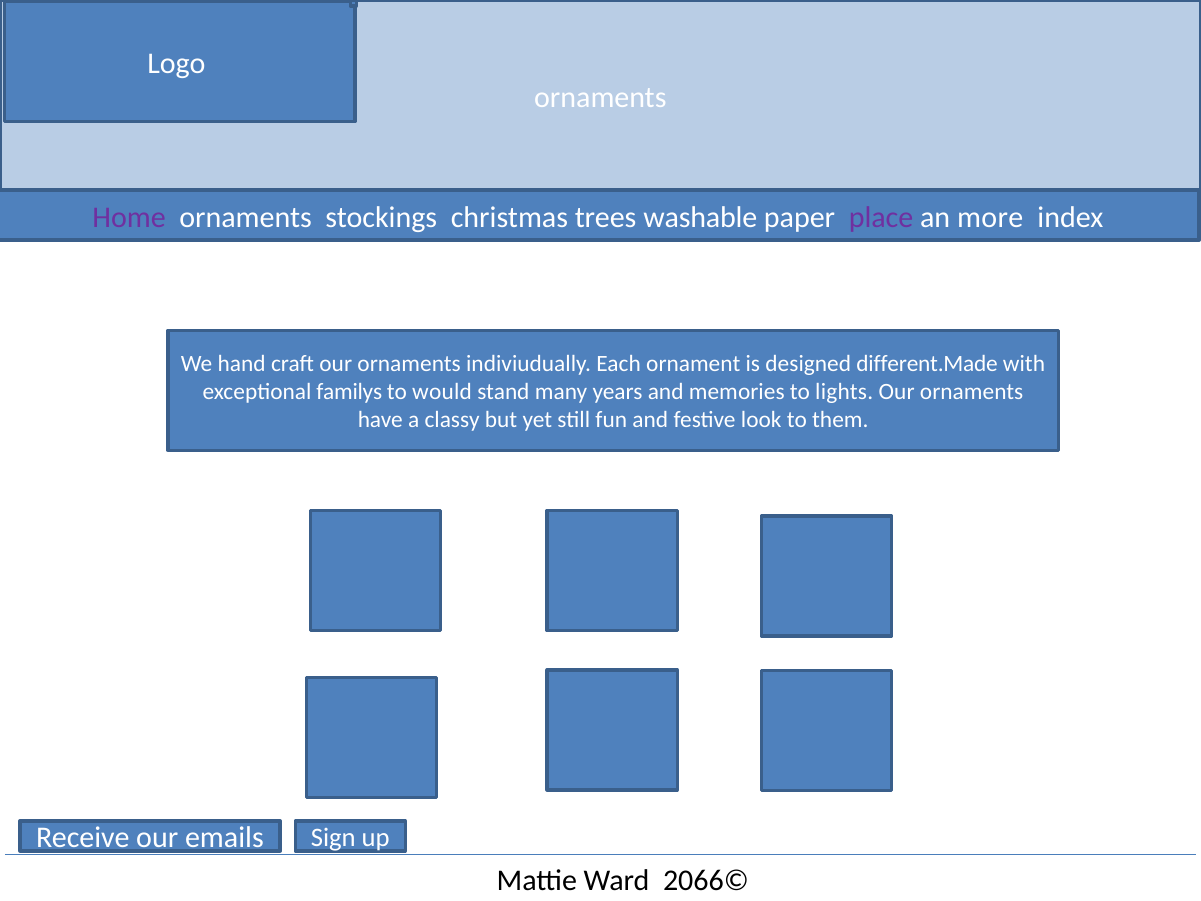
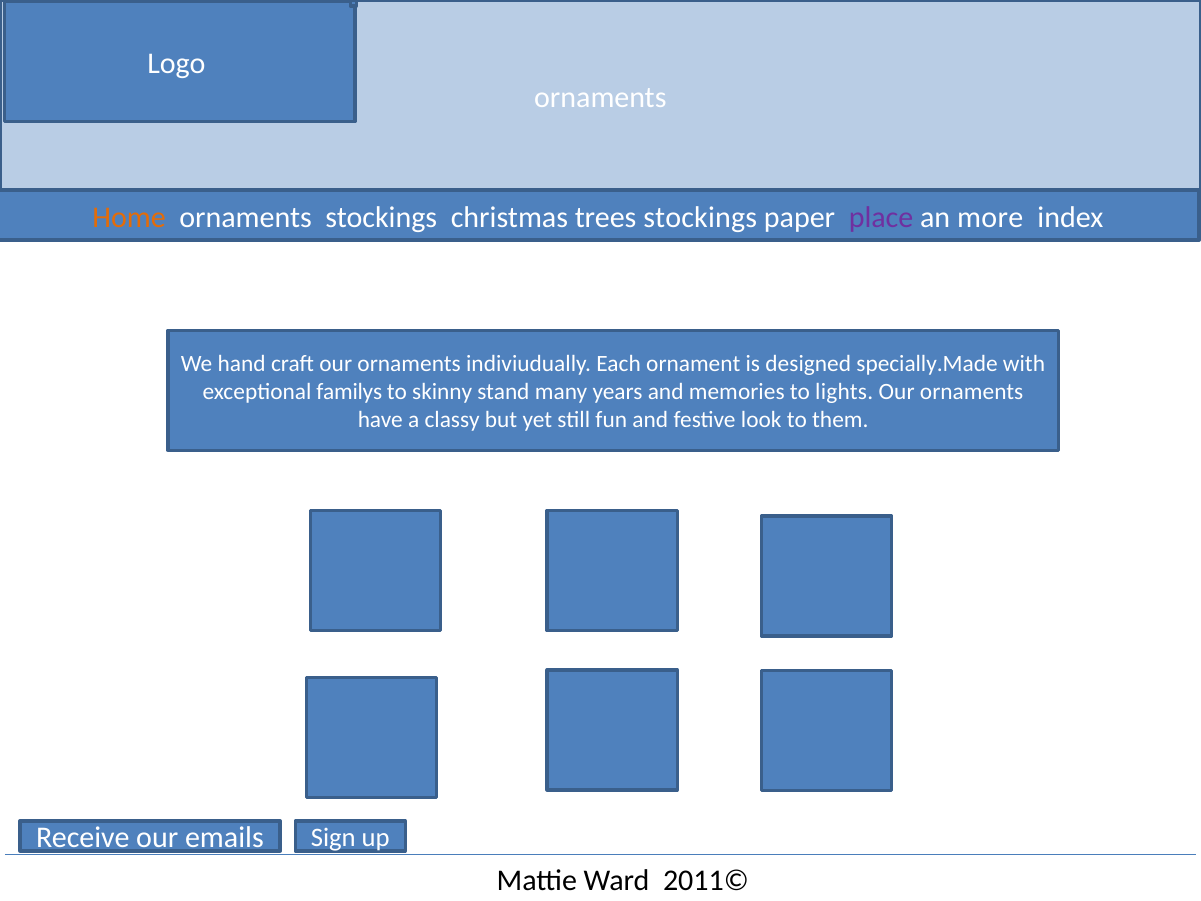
Home colour: purple -> orange (129, 217)
trees washable: washable -> stockings (700, 217)
different.Made: different.Made -> specially.Made (927, 364)
would: would -> skinny (442, 392)
2066©: 2066© -> 2011© (706, 880)
